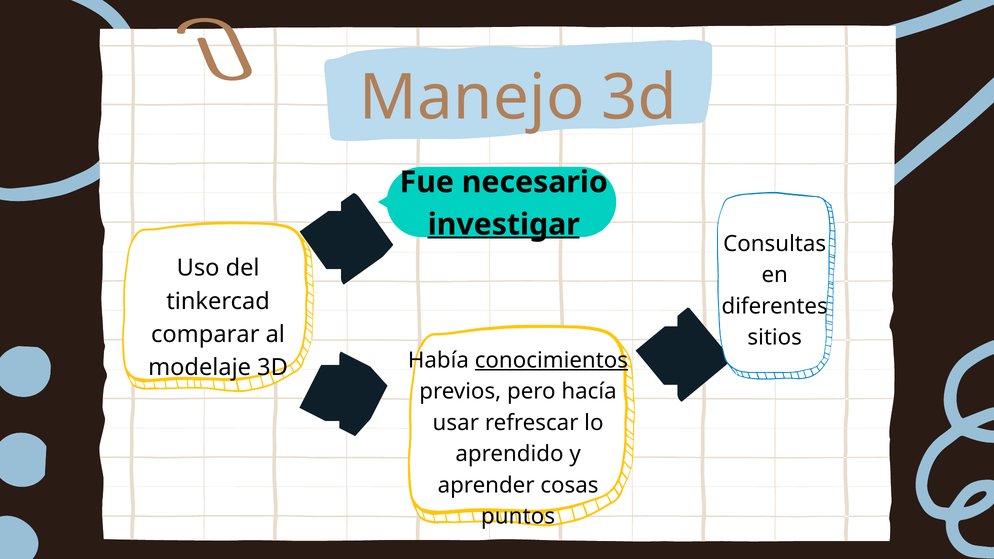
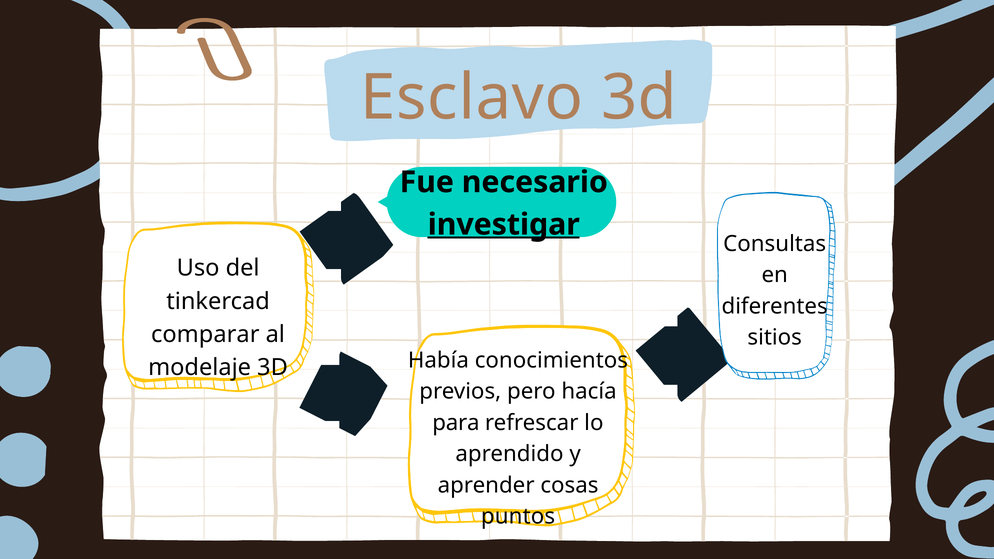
Manejo: Manejo -> Esclavo (472, 98)
conocimientos underline: present -> none (551, 360)
usar: usar -> para (456, 423)
